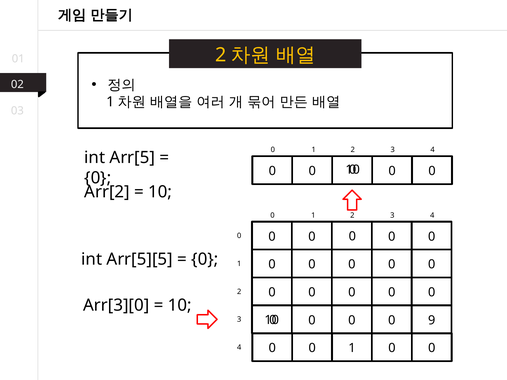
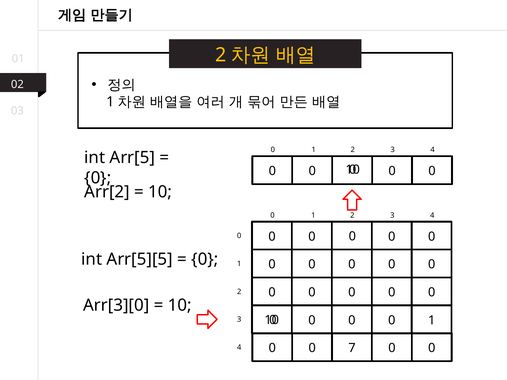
9: 9 -> 1 (432, 320)
1: 1 -> 7 (352, 348)
